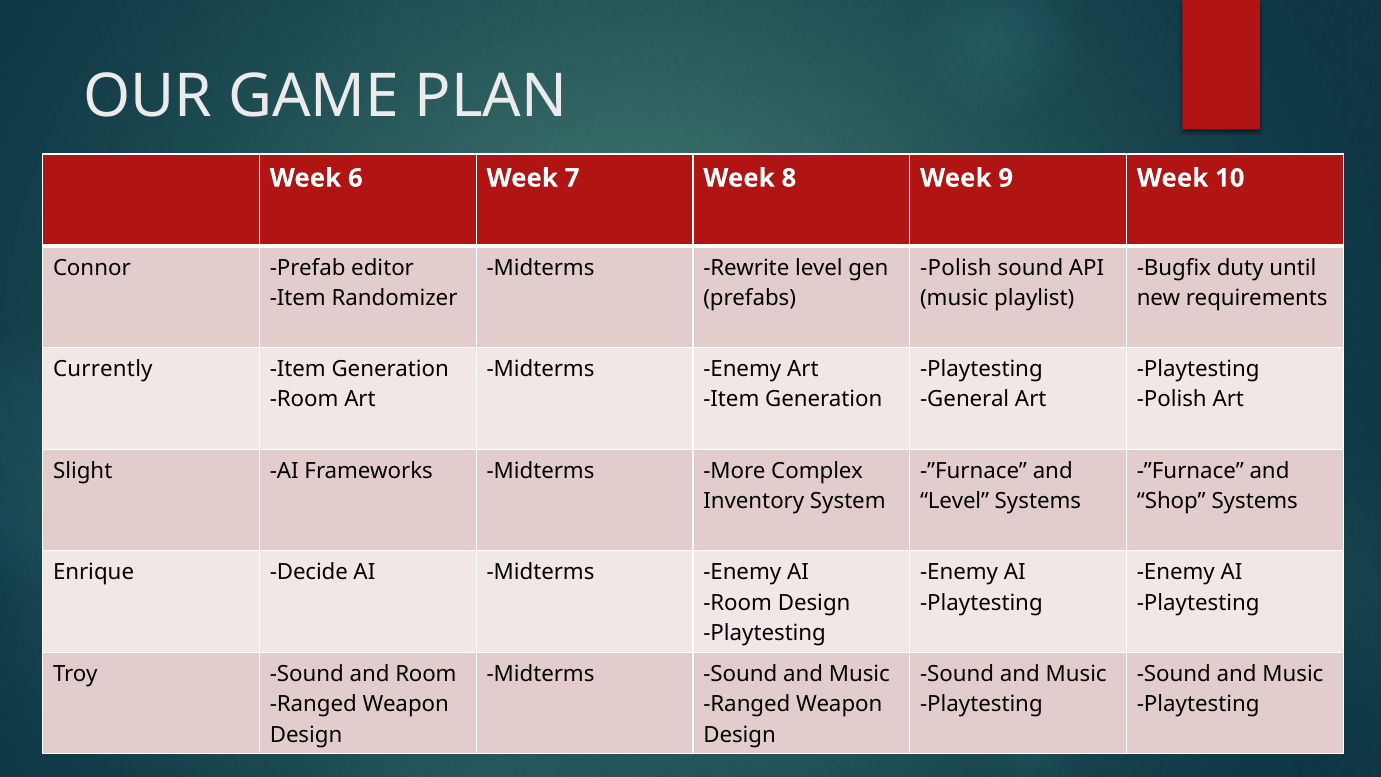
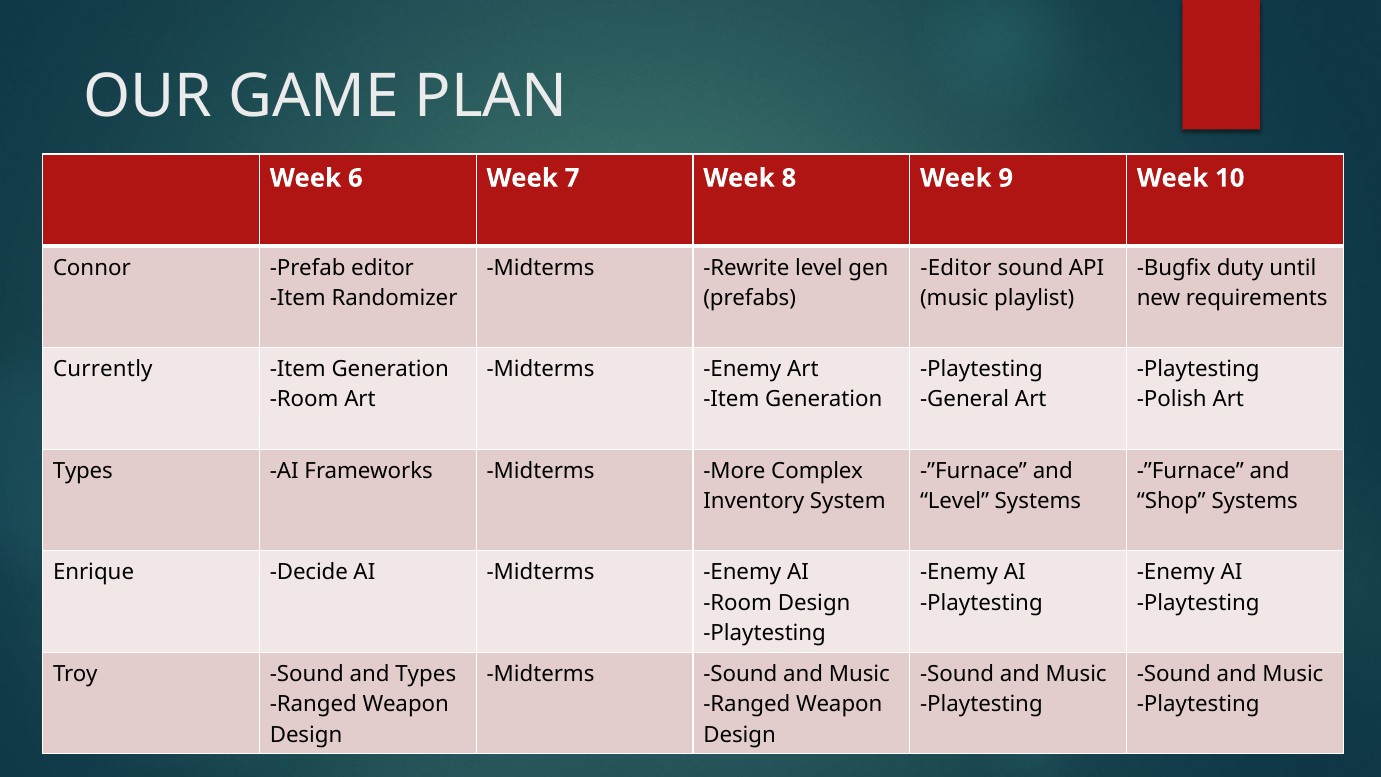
Polish: Polish -> Editor (956, 268)
Slight: Slight -> Types (83, 471)
and Room: Room -> Types (426, 674)
